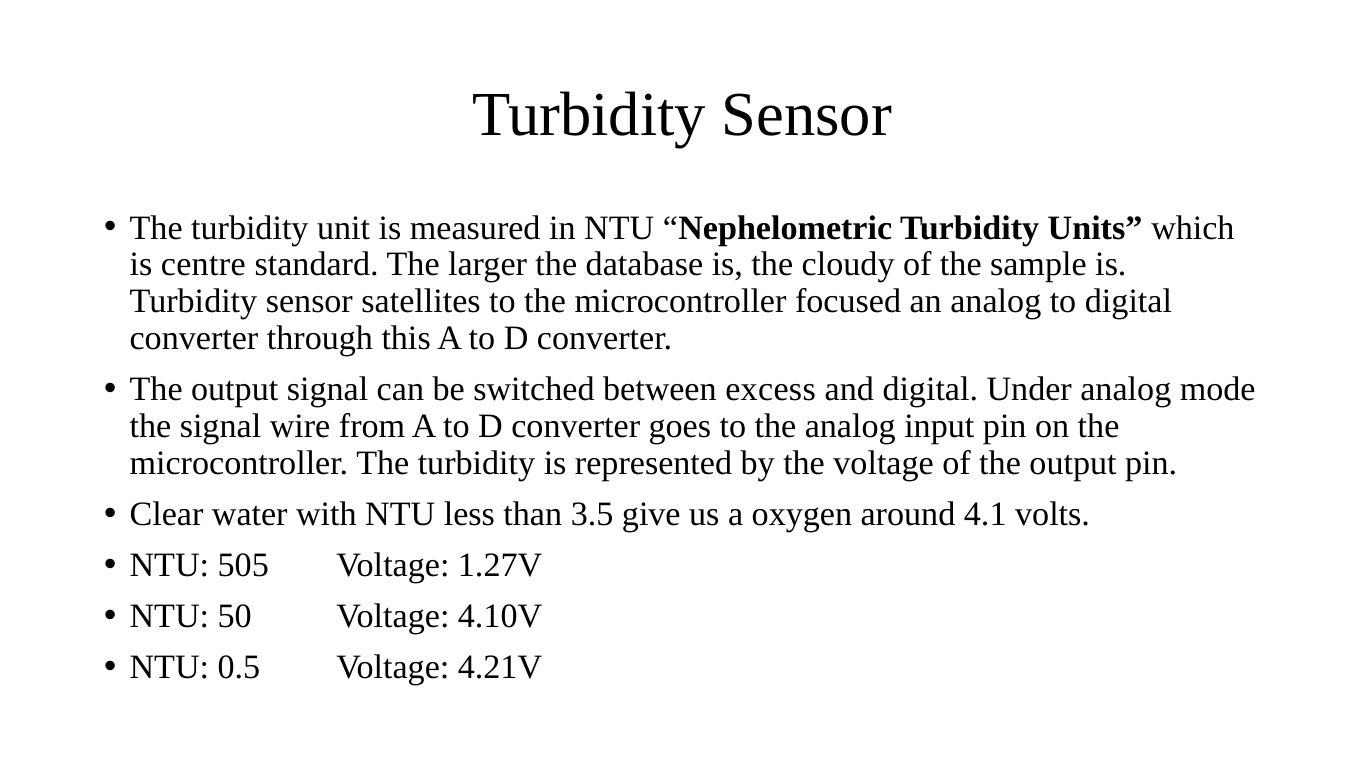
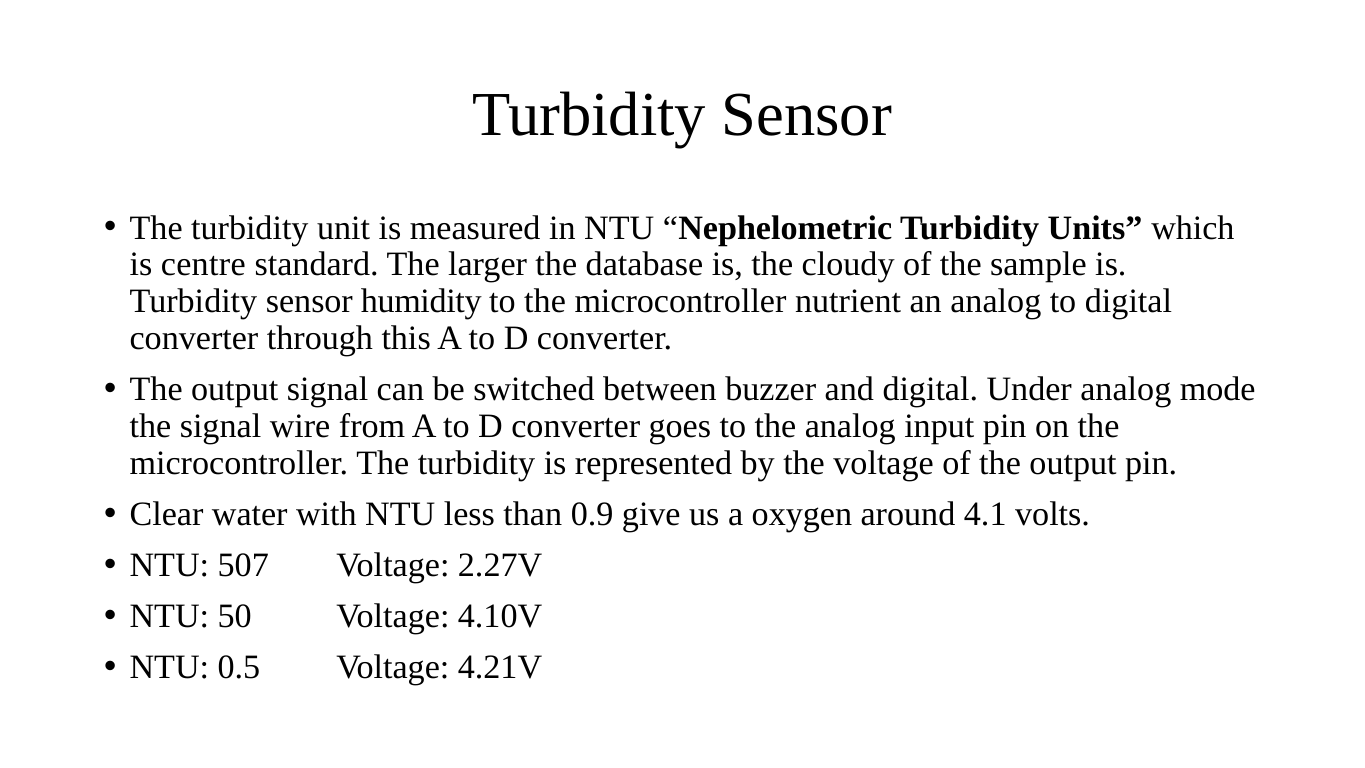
satellites: satellites -> humidity (421, 301)
focused: focused -> nutrient (848, 301)
excess: excess -> buzzer (771, 389)
3.5: 3.5 -> 0.9 (592, 514)
505: 505 -> 507 (243, 565)
1.27V: 1.27V -> 2.27V (500, 565)
